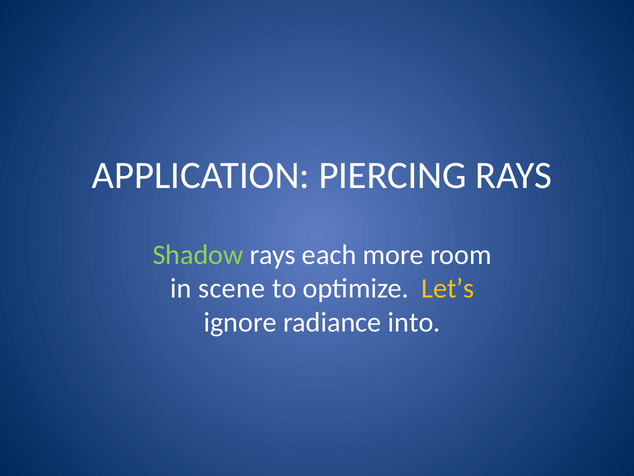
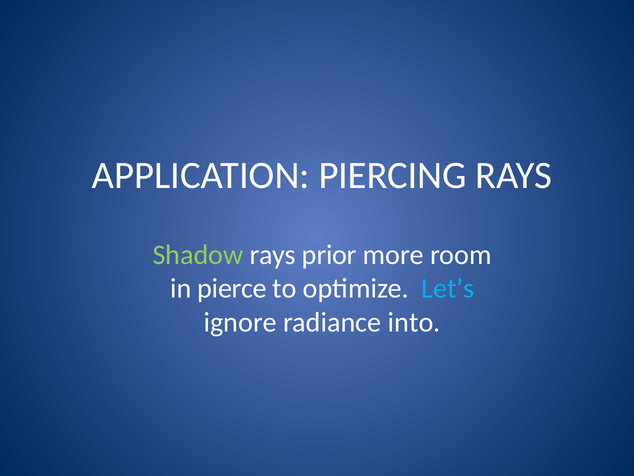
each: each -> prior (329, 255)
scene: scene -> pierce (232, 288)
Let’s colour: yellow -> light blue (448, 288)
